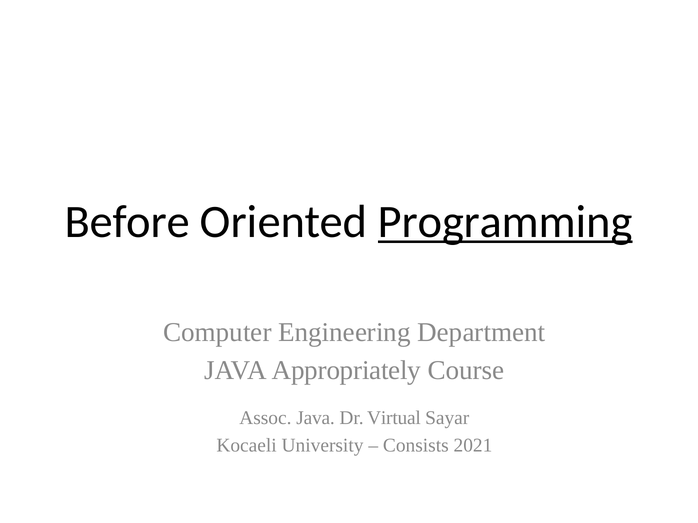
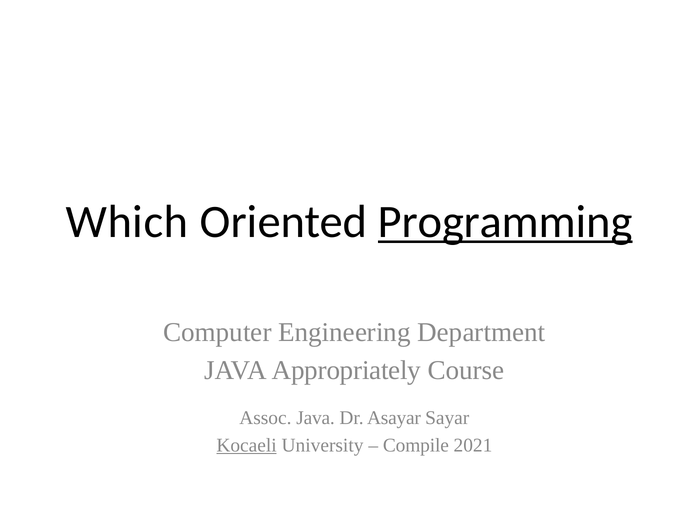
Before: Before -> Which (127, 222)
Virtual: Virtual -> Asayar (394, 418)
Kocaeli underline: none -> present (247, 446)
Consists: Consists -> Compile (416, 446)
